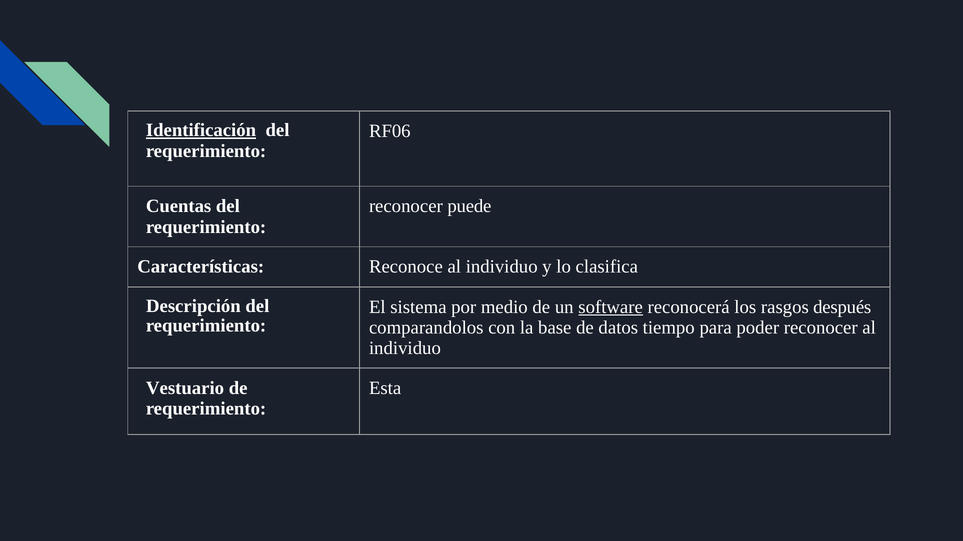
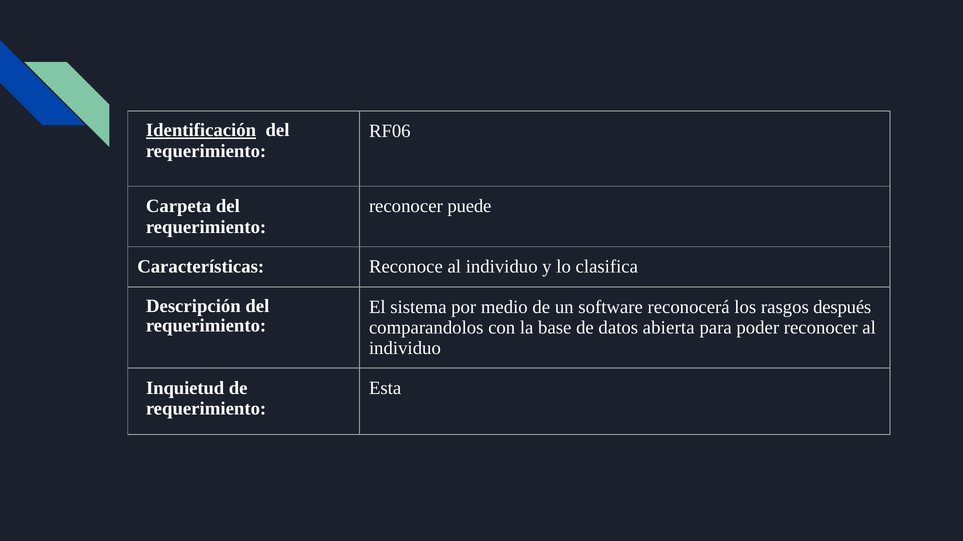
Cuentas: Cuentas -> Carpeta (179, 207)
software underline: present -> none (611, 307)
tiempo: tiempo -> abierta (669, 328)
Vestuario: Vestuario -> Inquietud (185, 389)
